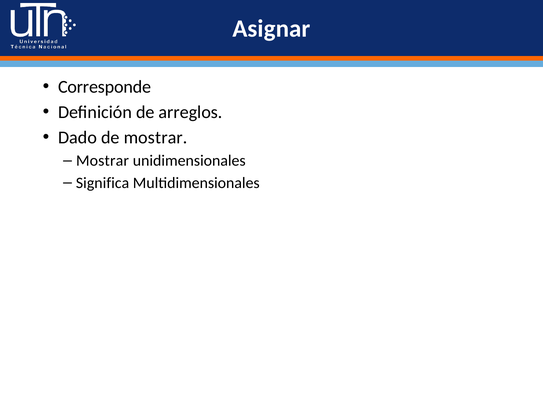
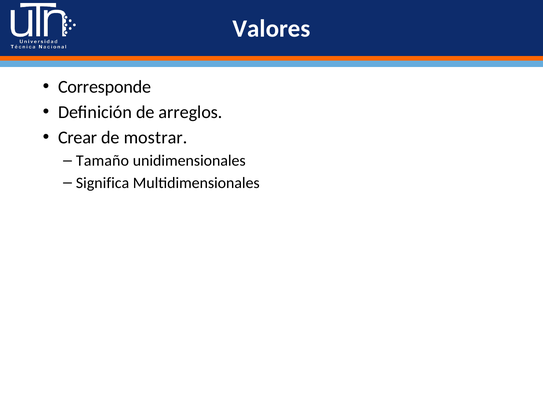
Asignar: Asignar -> Valores (271, 29)
Dado: Dado -> Crear (78, 137)
Mostrar: Mostrar -> Tamaño (102, 161)
